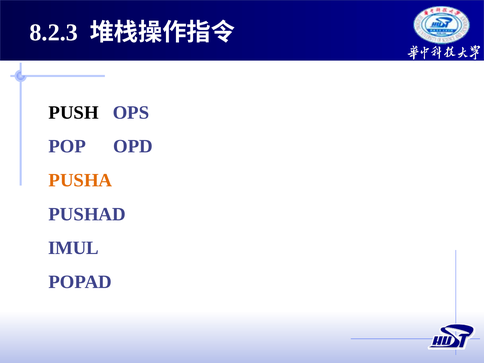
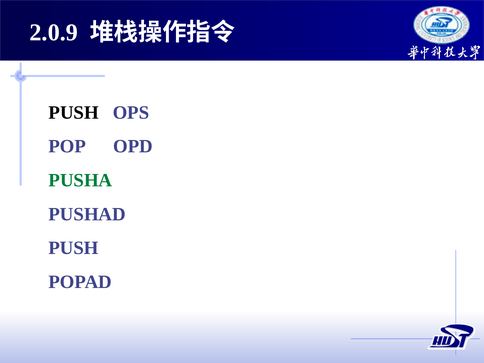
8.2.3: 8.2.3 -> 2.0.9 (54, 32)
PUSHA colour: orange -> green (80, 180)
IMUL: IMUL -> PUSH (73, 248)
